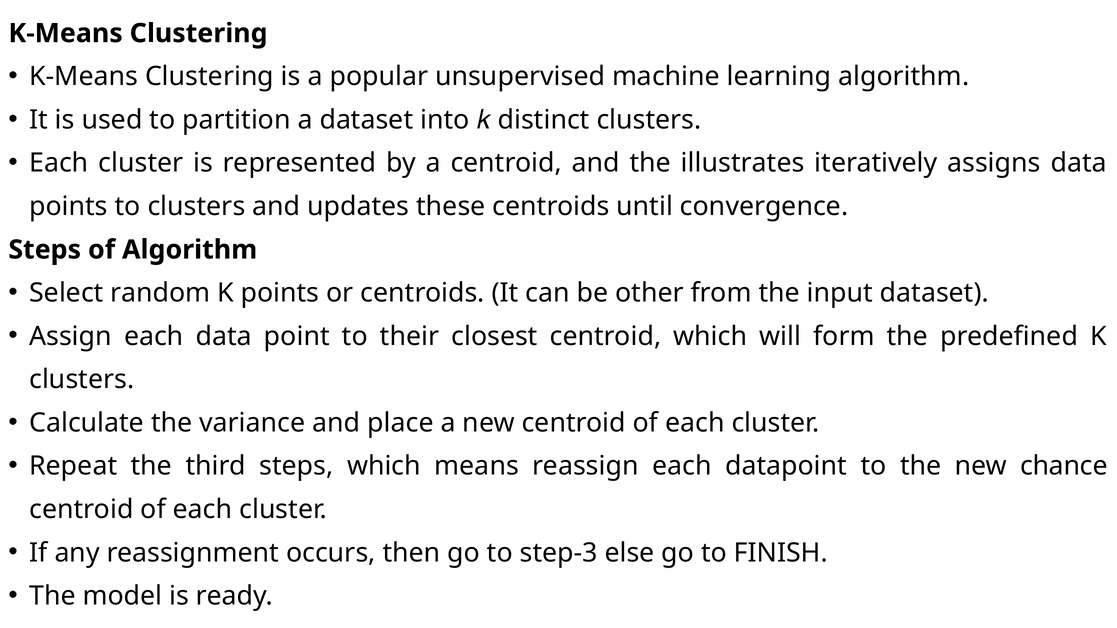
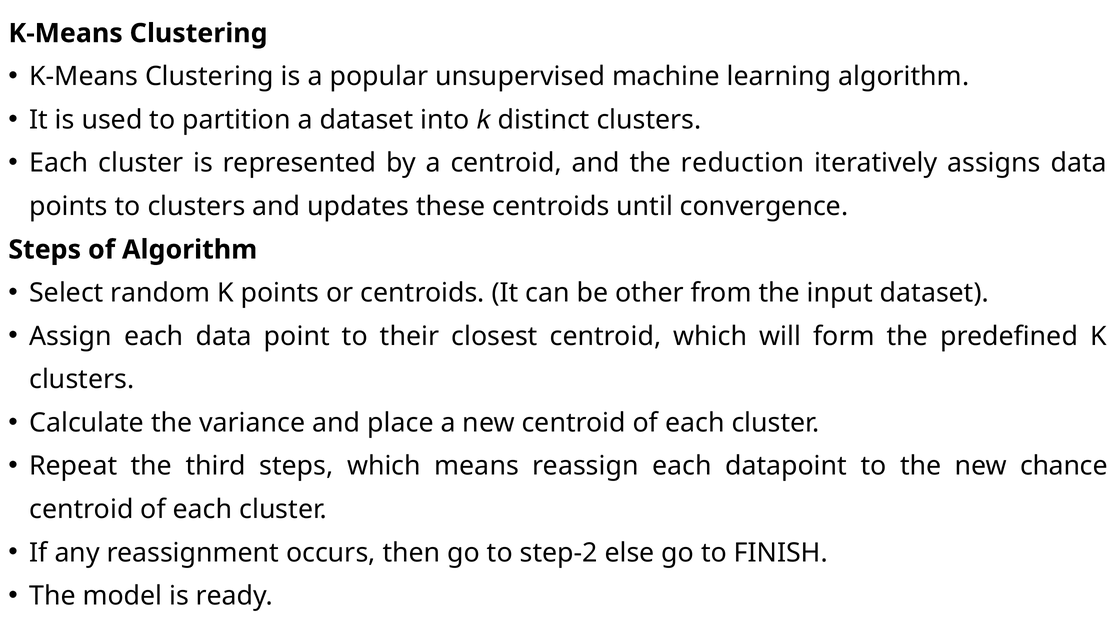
illustrates: illustrates -> reduction (743, 163)
step-3: step-3 -> step-2 (559, 553)
